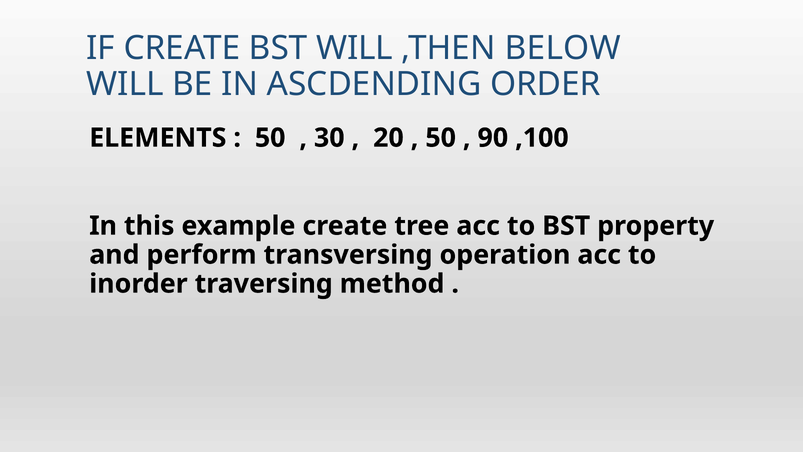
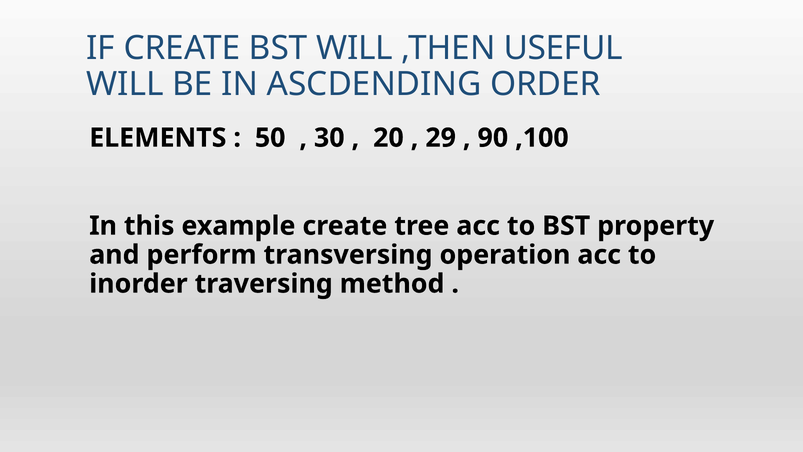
BELOW: BELOW -> USEFUL (563, 48)
50: 50 -> 29 (441, 138)
